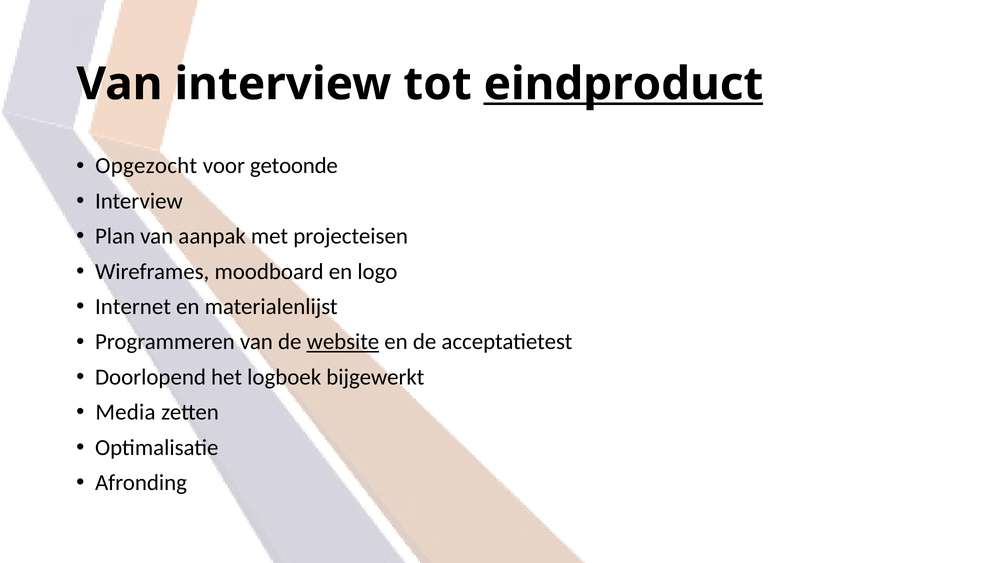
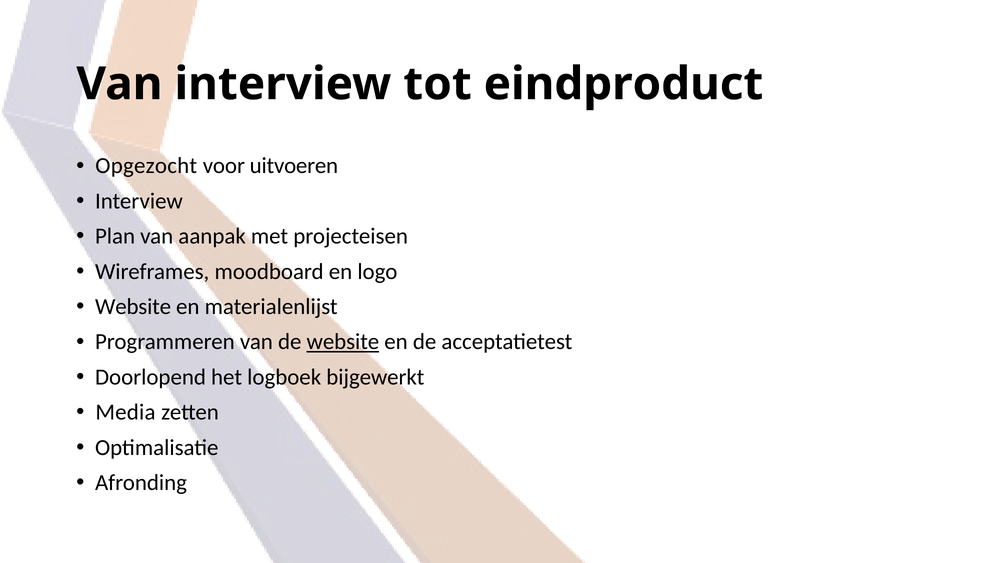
eindproduct underline: present -> none (623, 84)
getoonde: getoonde -> uitvoeren (294, 166)
Internet: Internet -> Website (133, 307)
